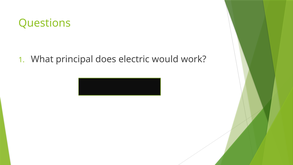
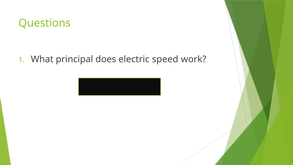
would: would -> speed (165, 59)
